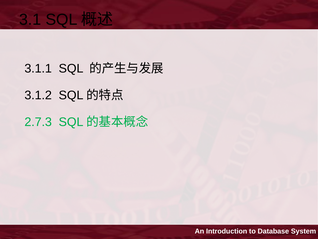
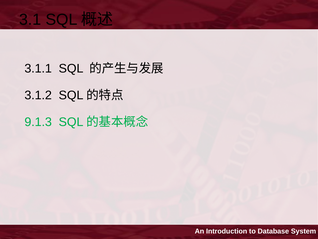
2.7.3: 2.7.3 -> 9.1.3 (38, 122)
